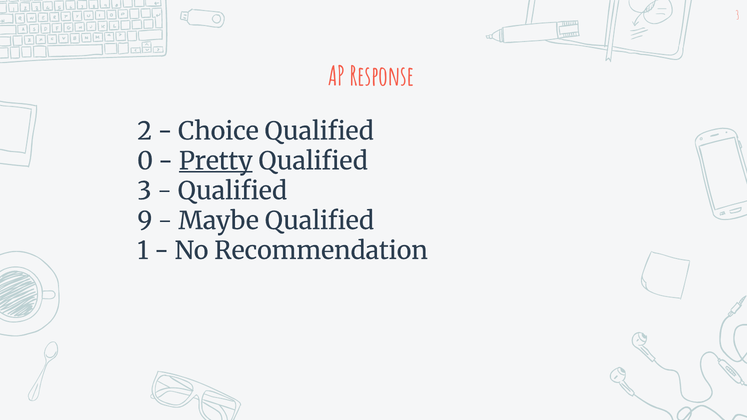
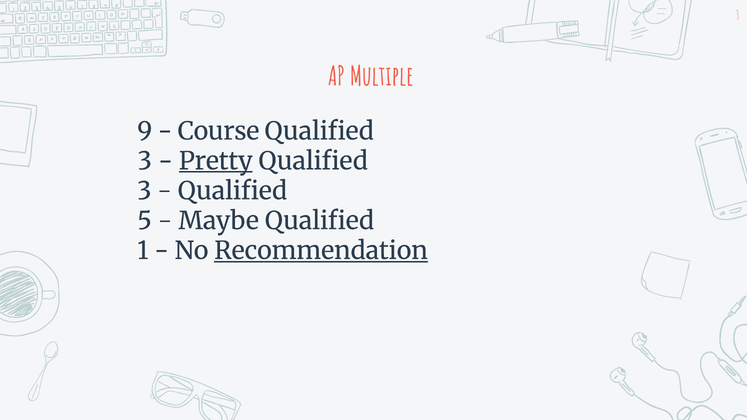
Response: Response -> Multiple (382, 77)
2: 2 -> 9 (145, 131)
Choice: Choice -> Course (218, 131)
0: 0 -> 3 (145, 161)
9: 9 -> 5 (145, 221)
Recommendation underline: none -> present (321, 251)
